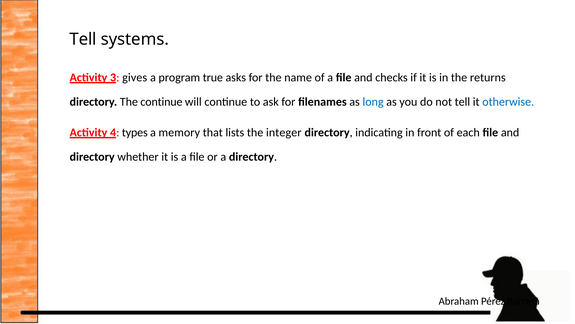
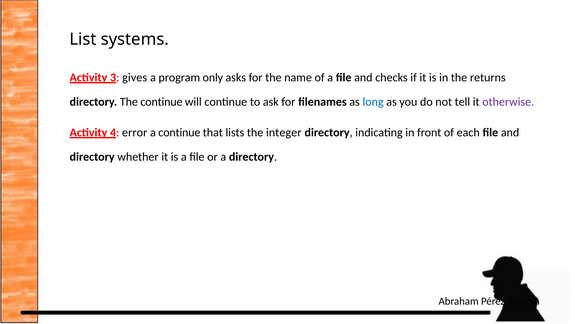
Tell: Tell -> List (83, 39)
true: true -> only (213, 77)
otherwise colour: blue -> purple (508, 102)
types: types -> error (135, 132)
a memory: memory -> continue (179, 132)
